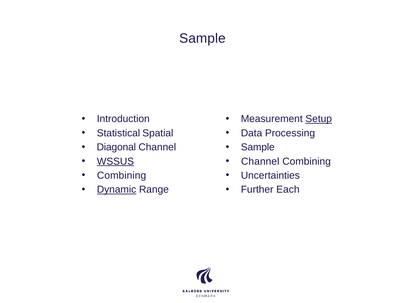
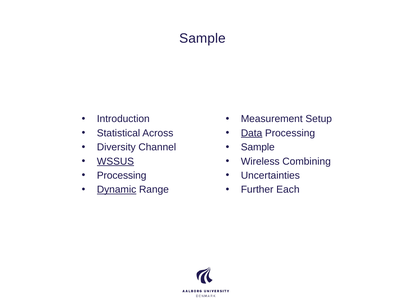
Setup underline: present -> none (319, 119)
Spatial: Spatial -> Across (158, 133)
Data underline: none -> present (252, 133)
Diagonal: Diagonal -> Diversity (116, 148)
Channel: Channel -> Wireless (260, 162)
Combining: Combining -> Processing (122, 176)
